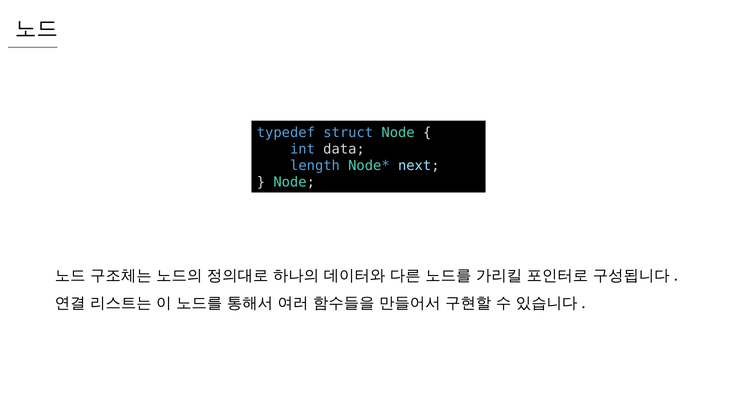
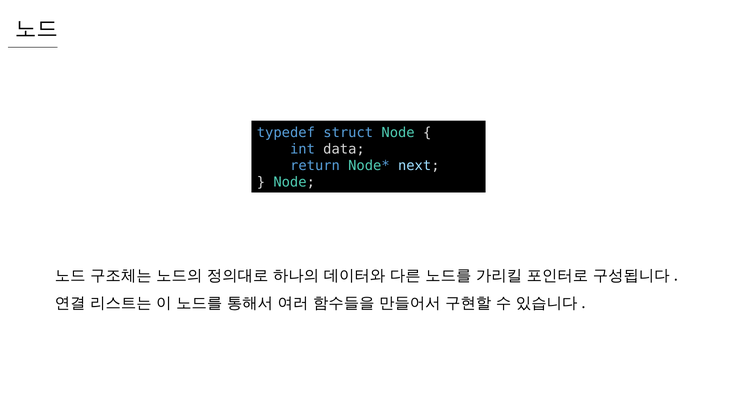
length: length -> return (315, 166)
